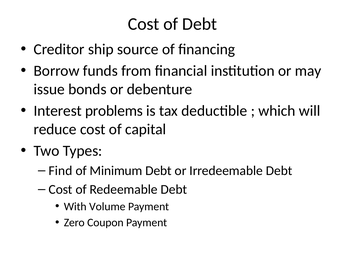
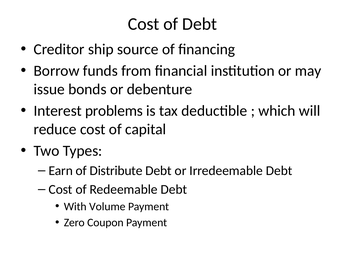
Find: Find -> Earn (61, 170)
Minimum: Minimum -> Distribute (116, 170)
